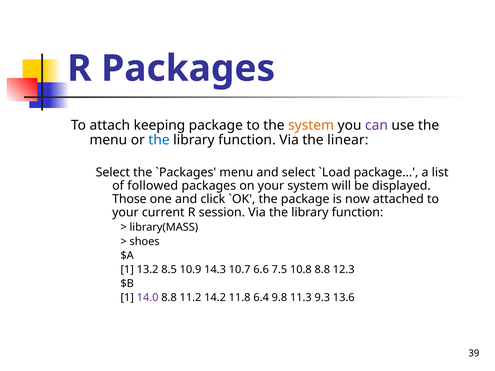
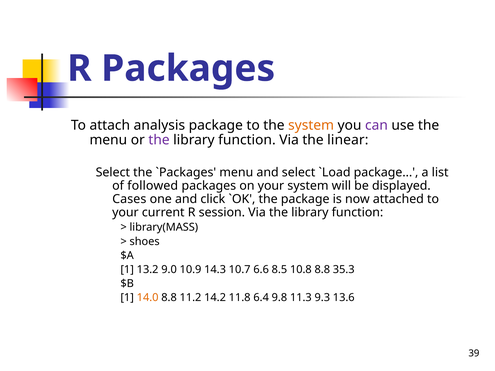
keeping: keeping -> analysis (159, 125)
the colour: blue -> purple (159, 140)
Those: Those -> Cases (129, 199)
8.5: 8.5 -> 9.0 (169, 270)
7.5: 7.5 -> 8.5 (279, 270)
12.3: 12.3 -> 35.3 (344, 270)
14.0 colour: purple -> orange (148, 298)
